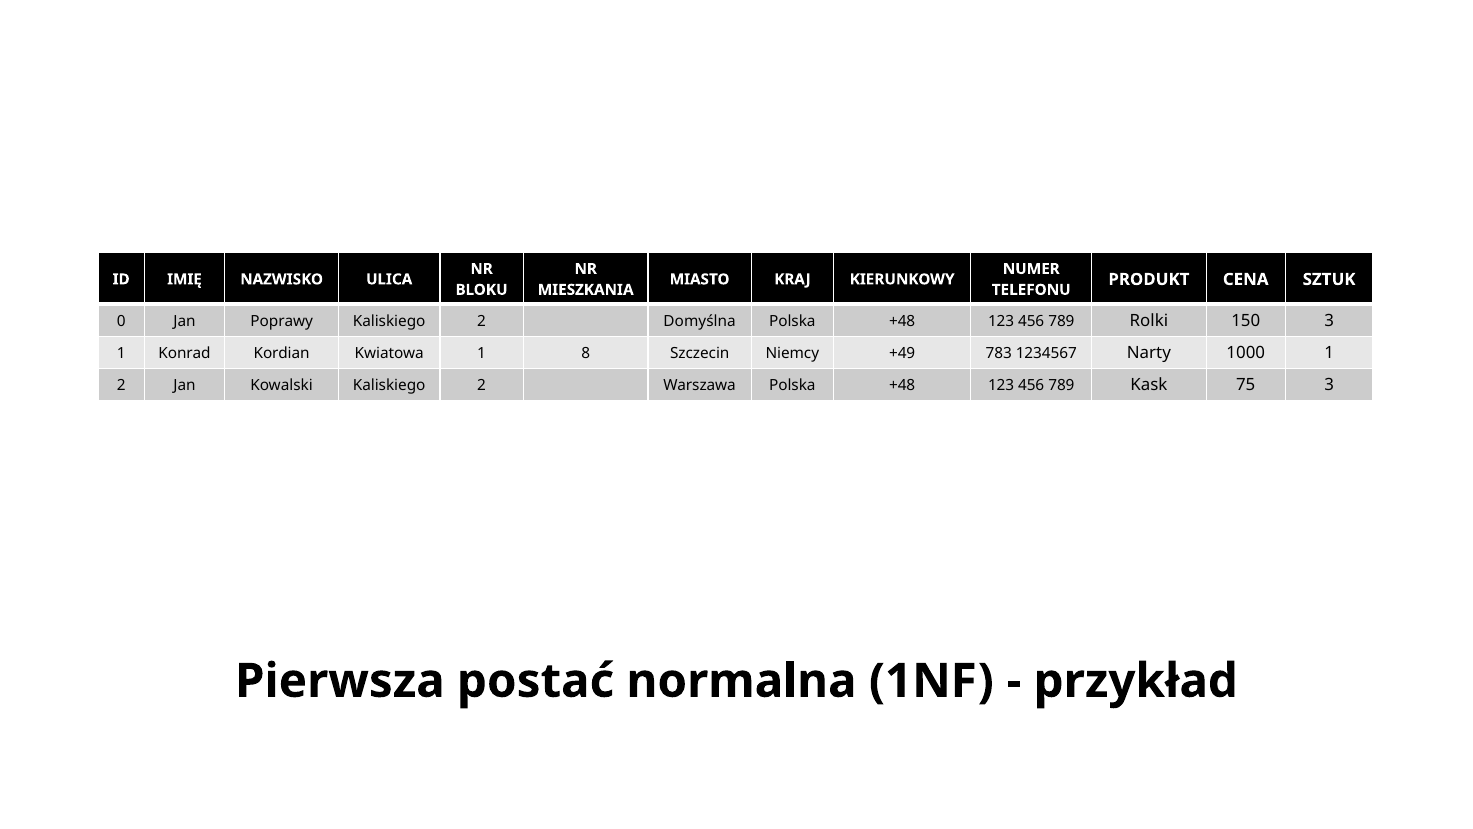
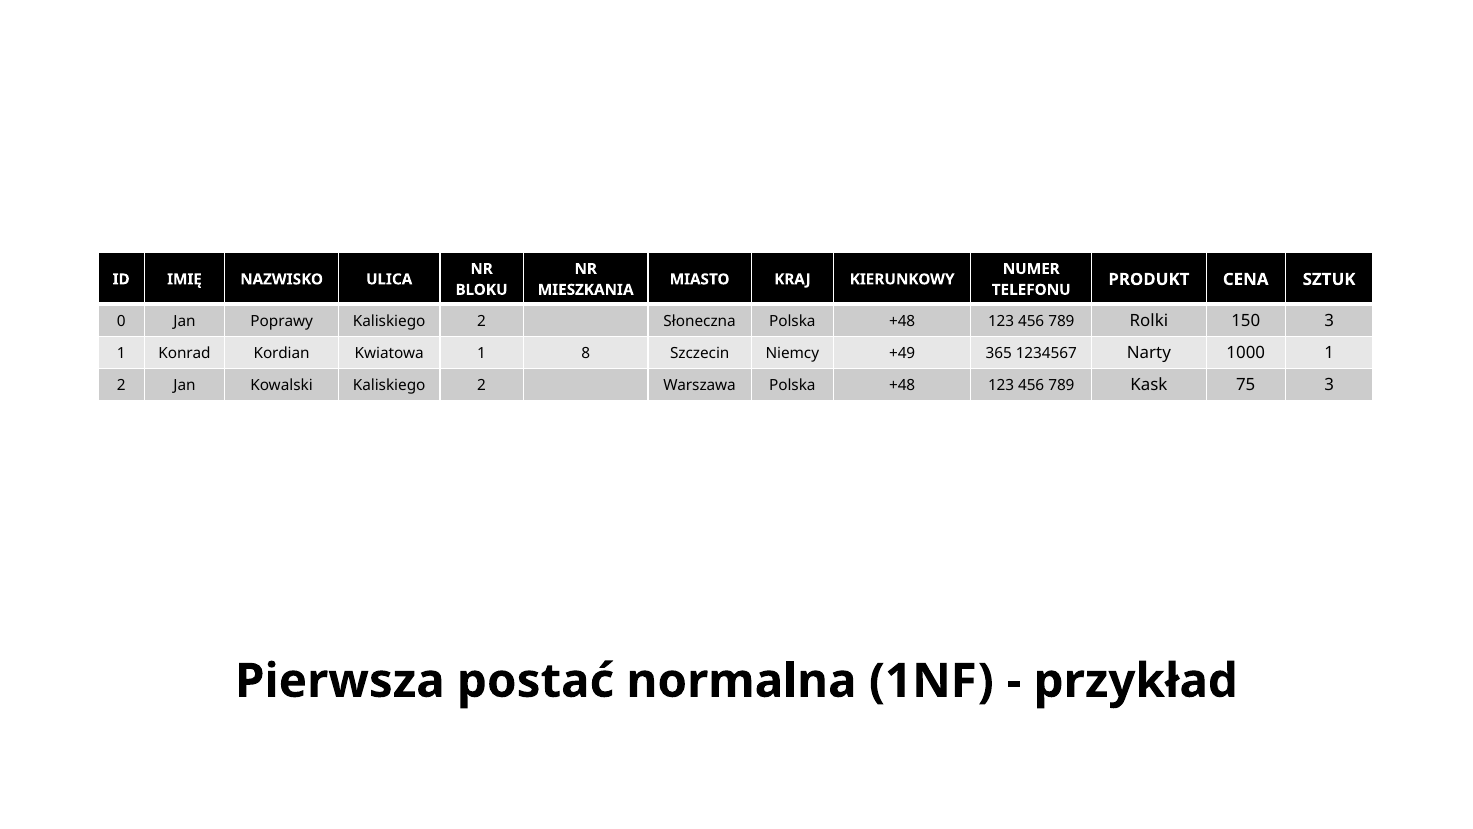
Domyślna: Domyślna -> Słoneczna (700, 321)
783: 783 -> 365 (999, 353)
